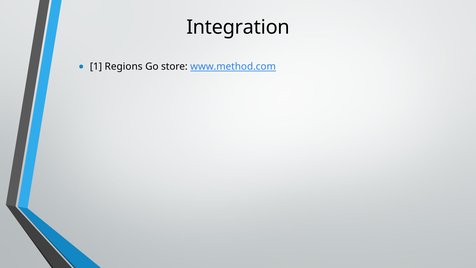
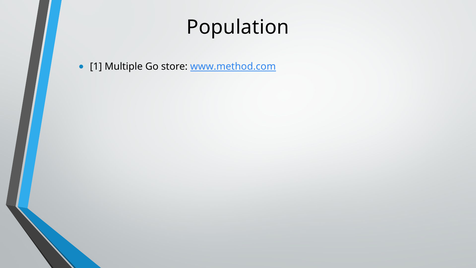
Integration: Integration -> Population (238, 27)
Regions: Regions -> Multiple (124, 66)
